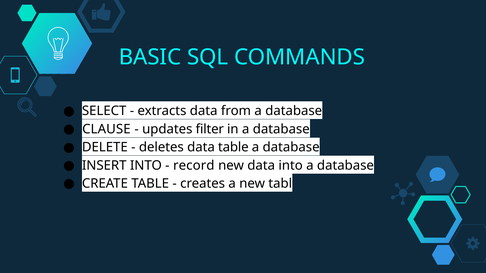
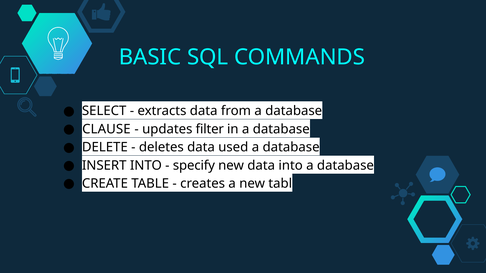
data table: table -> used (233, 147)
record: record -> specify (194, 166)
